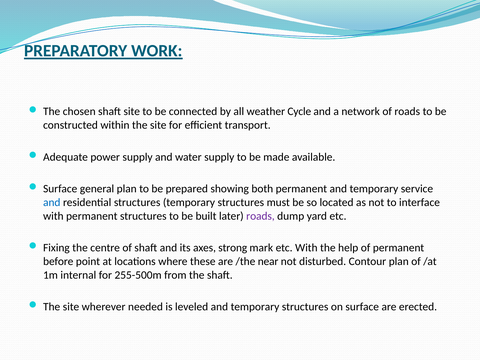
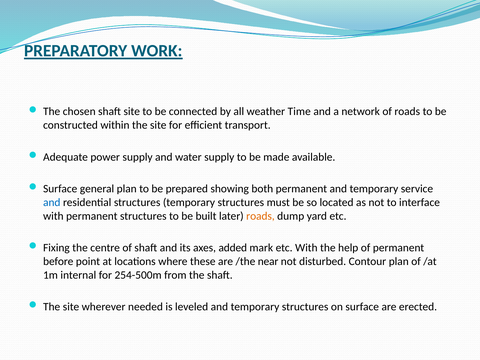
Cycle: Cycle -> Time (299, 112)
roads colour: purple -> orange (260, 216)
strong: strong -> added (233, 248)
255-500m: 255-500m -> 254-500m (138, 275)
